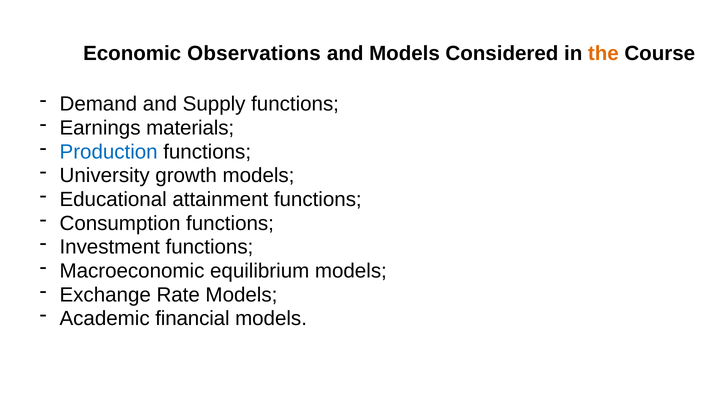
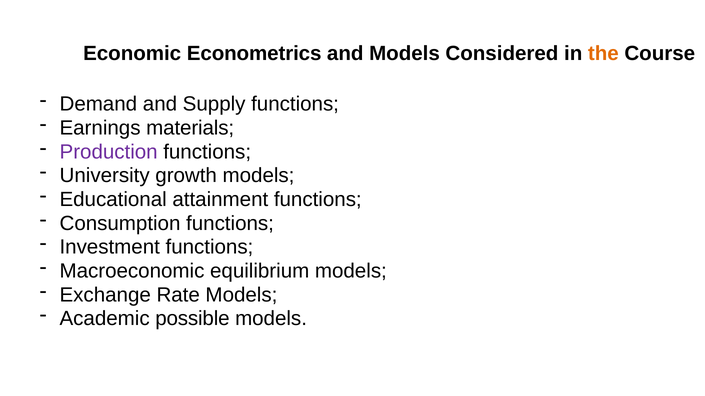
Observations: Observations -> Econometrics (254, 54)
Production colour: blue -> purple (109, 152)
financial: financial -> possible (192, 319)
